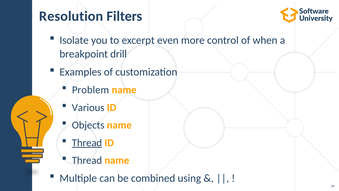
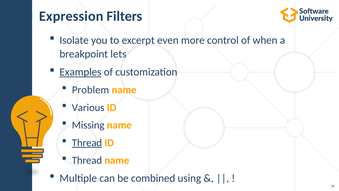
Resolution: Resolution -> Expression (71, 16)
drill: drill -> lets (118, 54)
Examples underline: none -> present (80, 72)
Objects: Objects -> Missing (88, 125)
